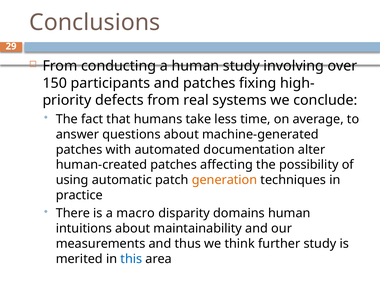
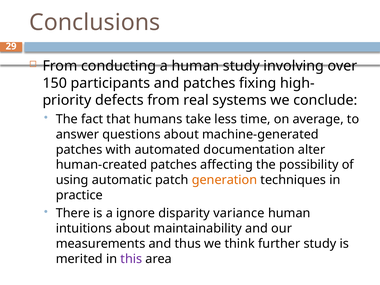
macro: macro -> ignore (136, 213)
domains: domains -> variance (239, 213)
this colour: blue -> purple (131, 259)
